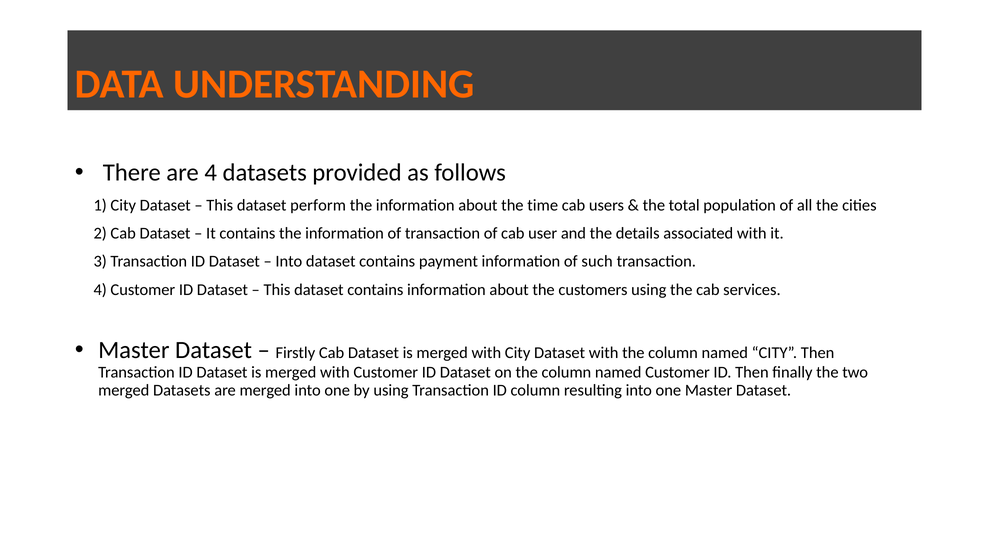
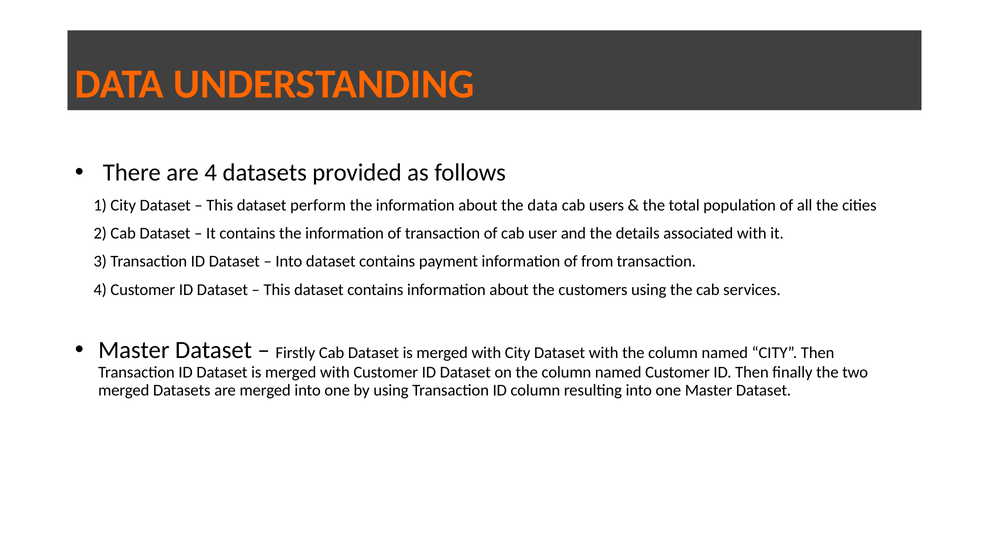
the time: time -> data (543, 205)
such: such -> from (597, 261)
